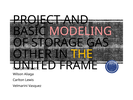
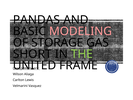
PROJECT: PROJECT -> PANDAS (36, 20)
OTHER: OTHER -> SHORT (32, 54)
THE colour: yellow -> light green (82, 54)
